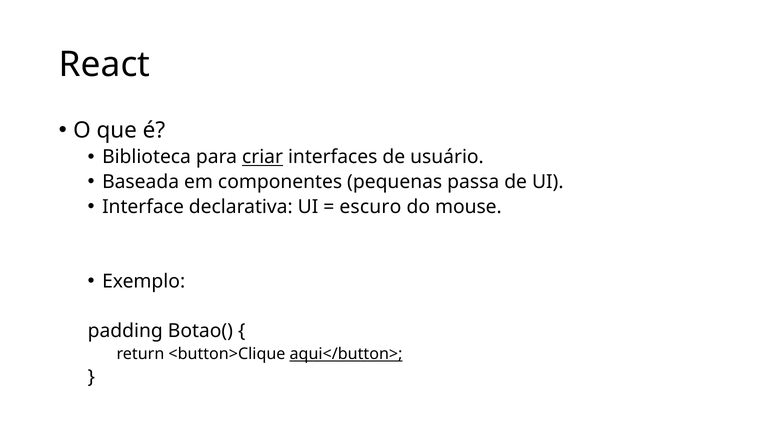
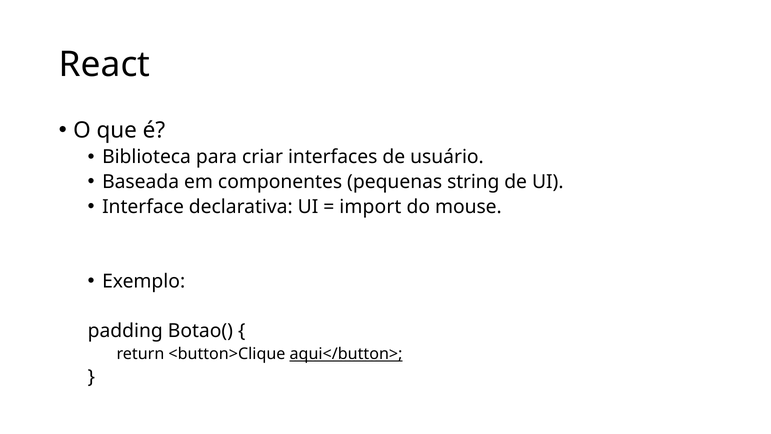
criar underline: present -> none (263, 157)
passa: passa -> string (473, 182)
escuro: escuro -> import (370, 207)
